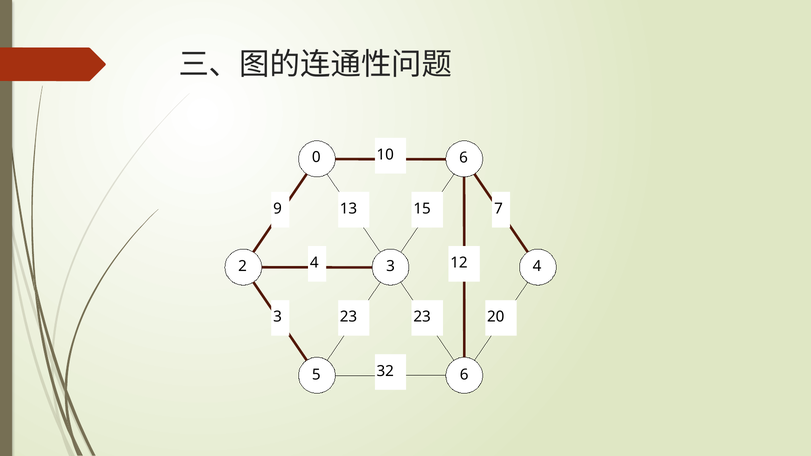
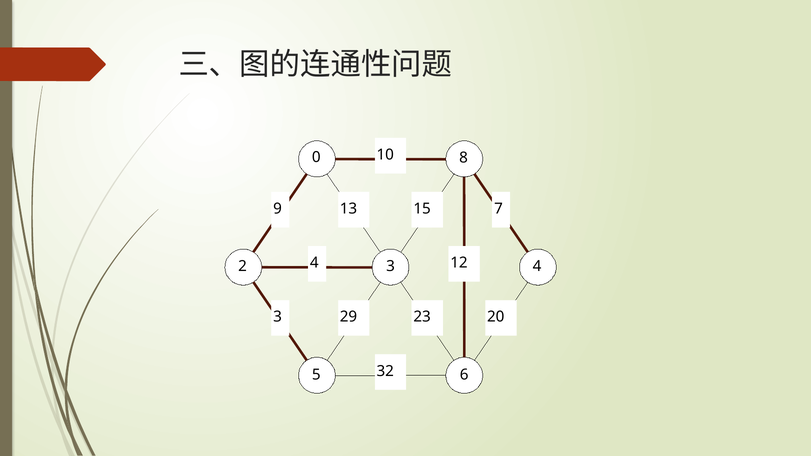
0 6: 6 -> 8 (464, 158)
3 23: 23 -> 29 (348, 317)
